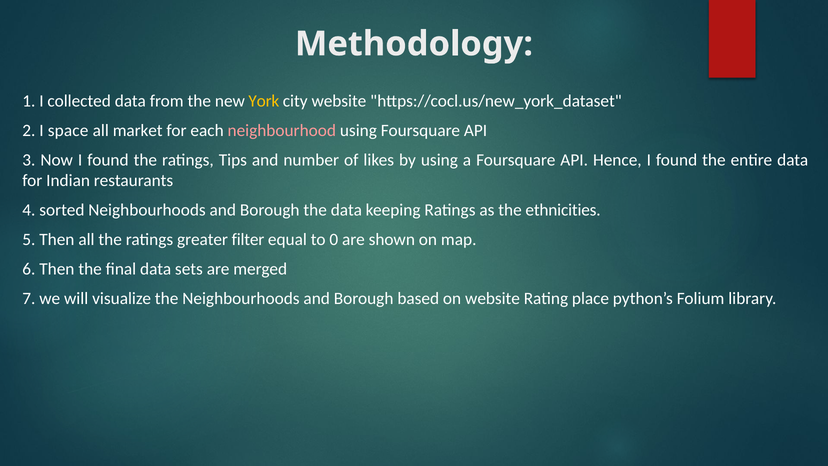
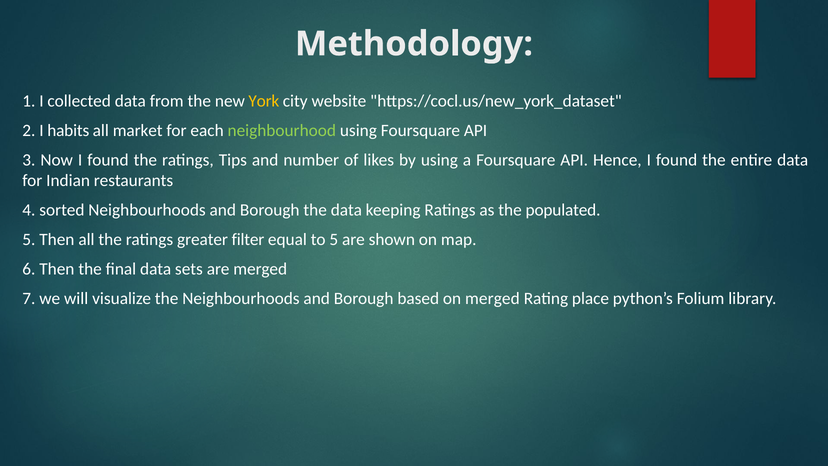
space: space -> habits (68, 131)
neighbourhood colour: pink -> light green (282, 131)
ethnicities: ethnicities -> populated (563, 210)
to 0: 0 -> 5 (334, 239)
on website: website -> merged (492, 298)
